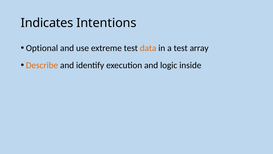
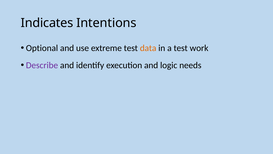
array: array -> work (199, 48)
Describe colour: orange -> purple (42, 65)
inside: inside -> needs (190, 65)
